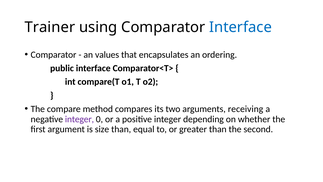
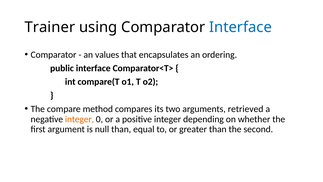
receiving: receiving -> retrieved (246, 109)
integer colour: purple -> orange (79, 119)
size: size -> null (102, 129)
